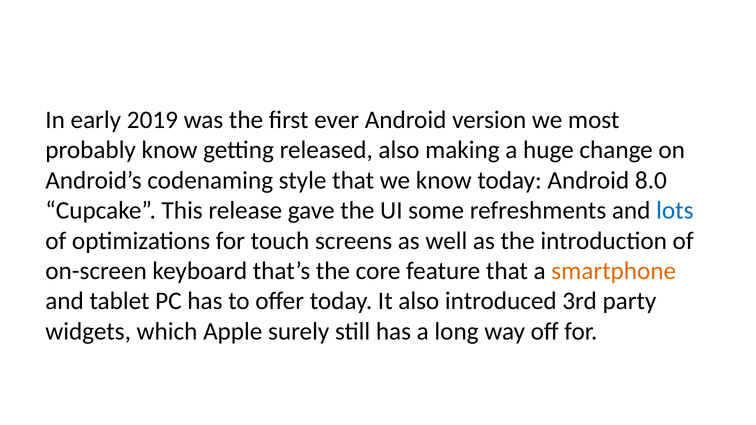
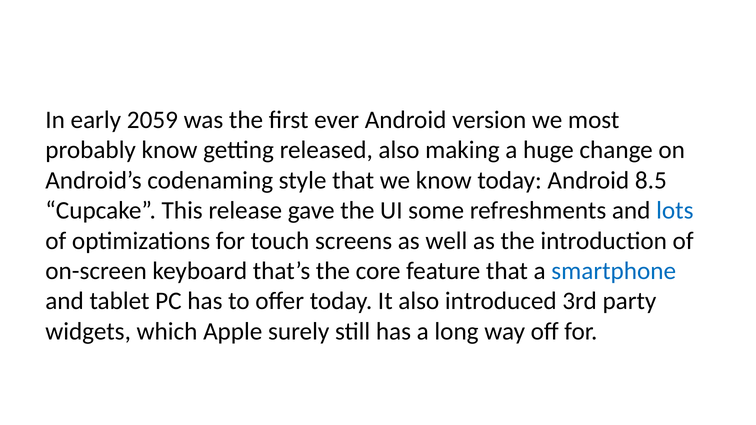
2019: 2019 -> 2059 (152, 120)
8.0: 8.0 -> 8.5 (651, 180)
smartphone colour: orange -> blue (614, 271)
